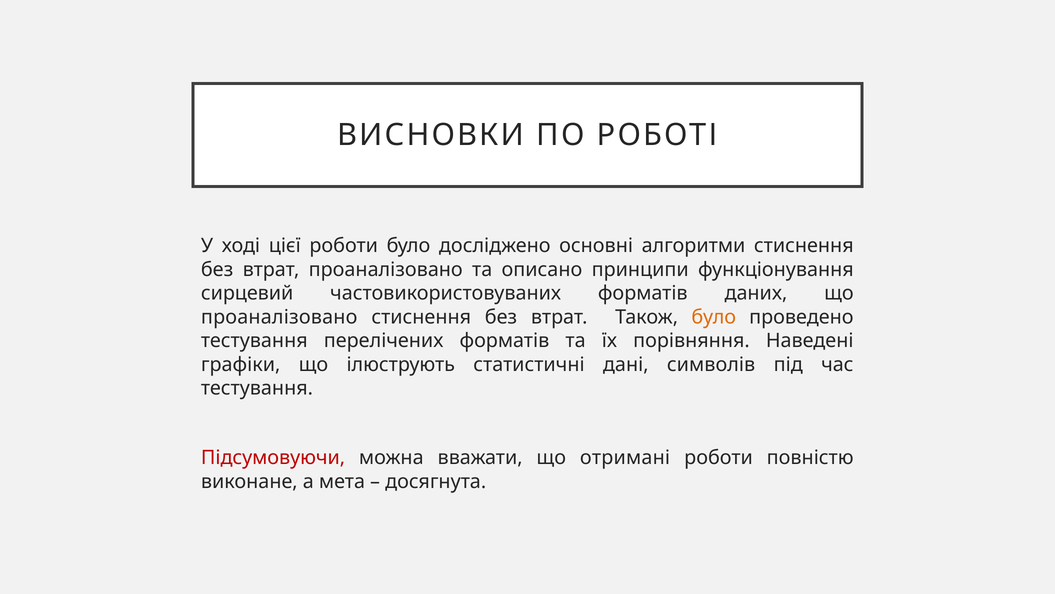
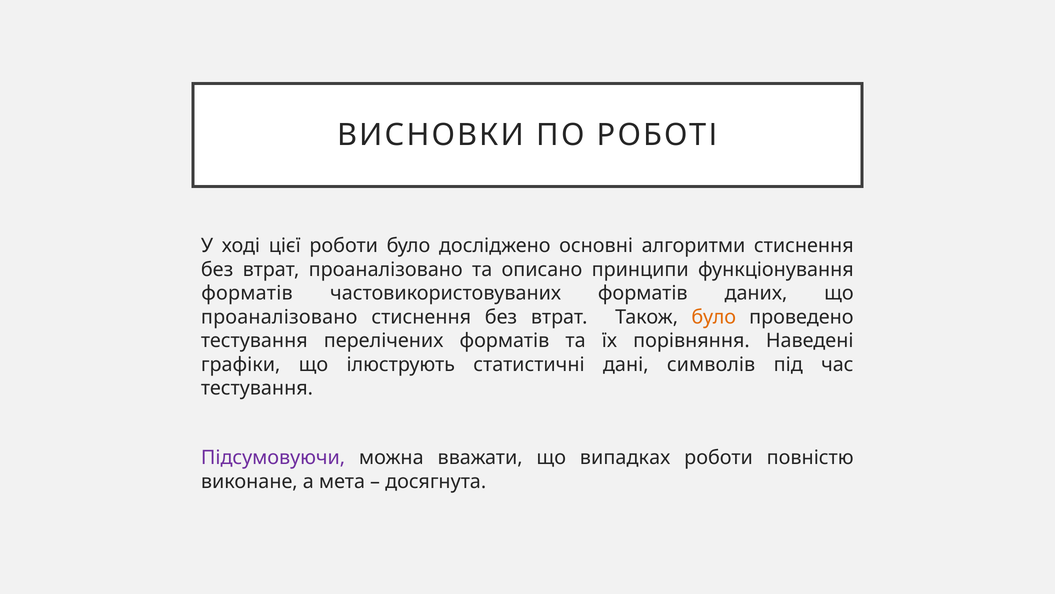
сирцевий: сирцевий -> форматів (247, 293)
Підсумовуючи colour: red -> purple (273, 457)
отримані: отримані -> випадках (625, 457)
